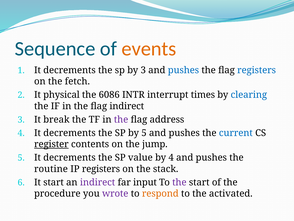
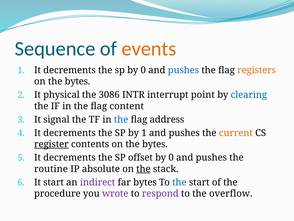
sp by 3: 3 -> 0 (143, 70)
registers colour: blue -> orange (257, 70)
fetch: fetch -> bytes (77, 81)
6086: 6086 -> 3086 (109, 95)
times: times -> point (203, 95)
flag indirect: indirect -> content (127, 106)
break: break -> signal (56, 119)
the colour: purple -> blue (121, 119)
by 5: 5 -> 1 (144, 133)
current colour: blue -> orange (236, 133)
contents on the jump: jump -> bytes (155, 144)
value: value -> offset (140, 157)
4: 4 -> 0 (171, 157)
IP registers: registers -> absolute (101, 169)
the underline: none -> present (143, 169)
far input: input -> bytes (145, 182)
the colour: purple -> blue (179, 182)
respond colour: orange -> purple (160, 193)
activated: activated -> overflow (231, 193)
